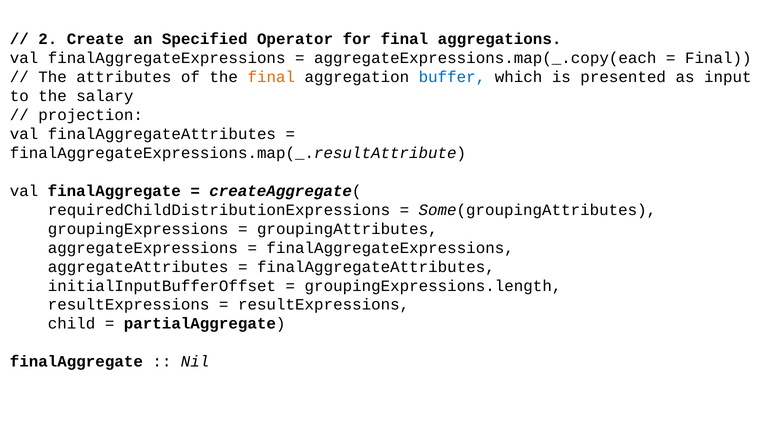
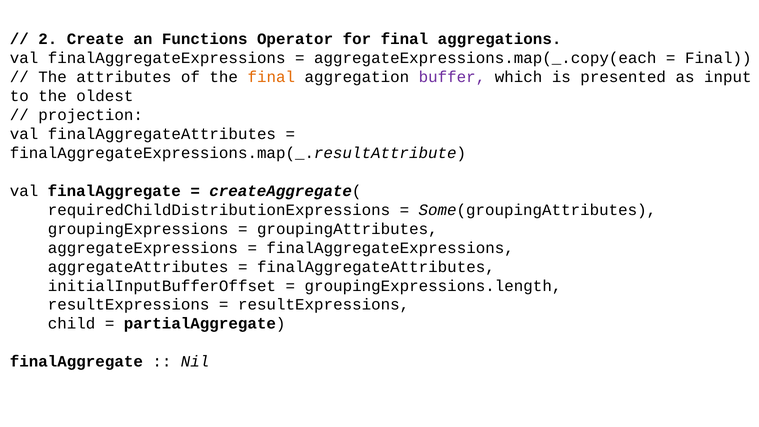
Specified: Specified -> Functions (205, 39)
buffer colour: blue -> purple (452, 77)
salary: salary -> oldest (105, 96)
